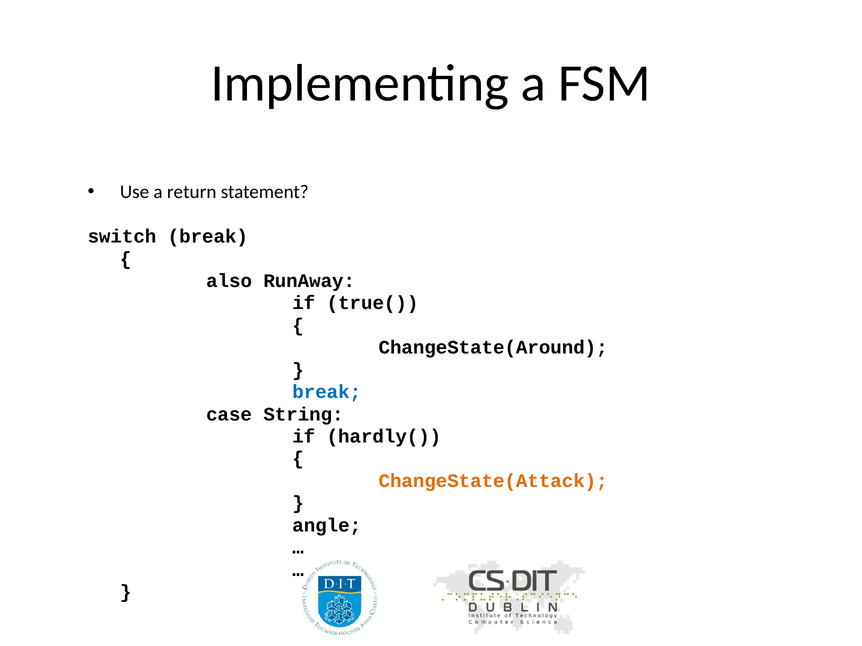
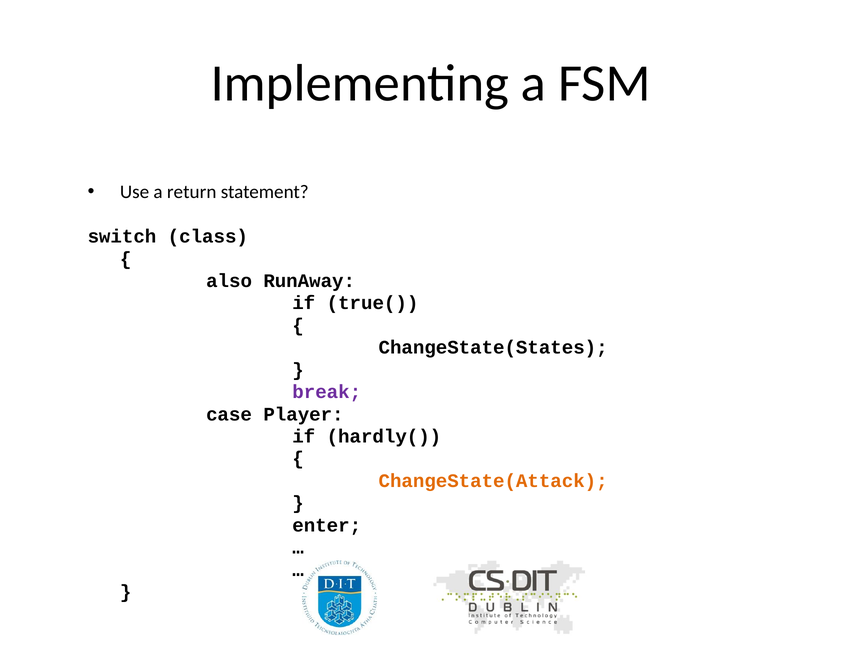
switch break: break -> class (208, 237)
ChangeState(Around: ChangeState(Around -> ChangeState(States (493, 348)
break colour: blue -> purple (327, 392)
String: String -> Player (303, 415)
angle: angle -> enter (327, 526)
